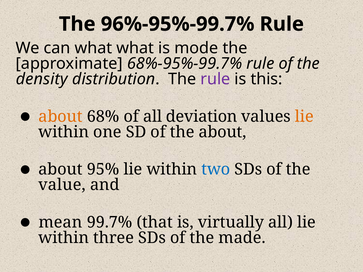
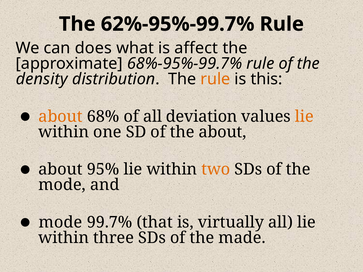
96%-95%-99.7%: 96%-95%-99.7% -> 62%-95%-99.7% (178, 24)
can what: what -> does (93, 48)
mode: mode -> affect (196, 48)
rule colour: purple -> orange (215, 79)
two colour: blue -> orange (216, 170)
value: value -> mode (62, 185)
mean: mean -> mode (60, 223)
